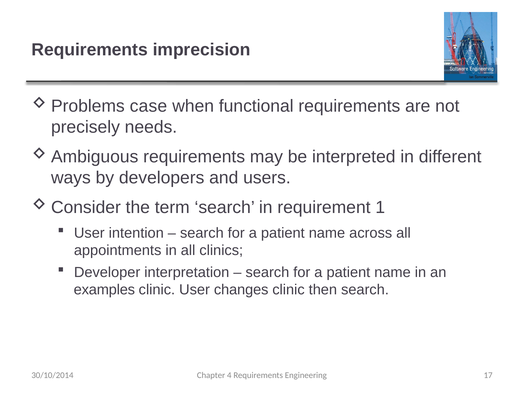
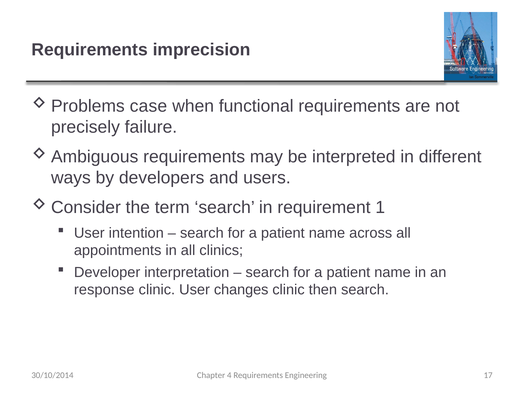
needs: needs -> failure (151, 127)
examples: examples -> response (104, 290)
